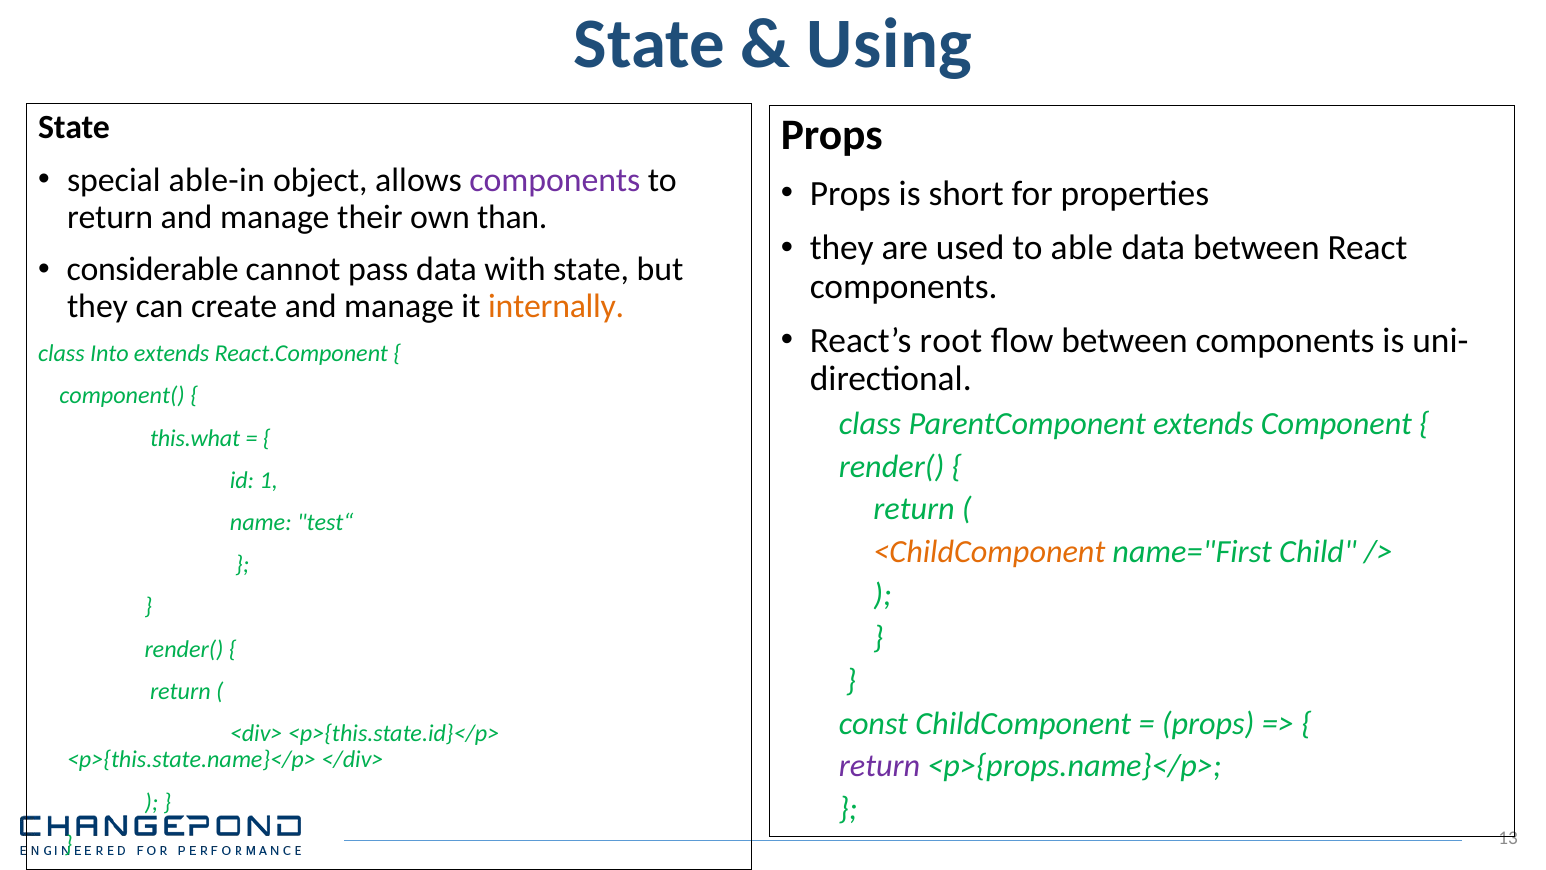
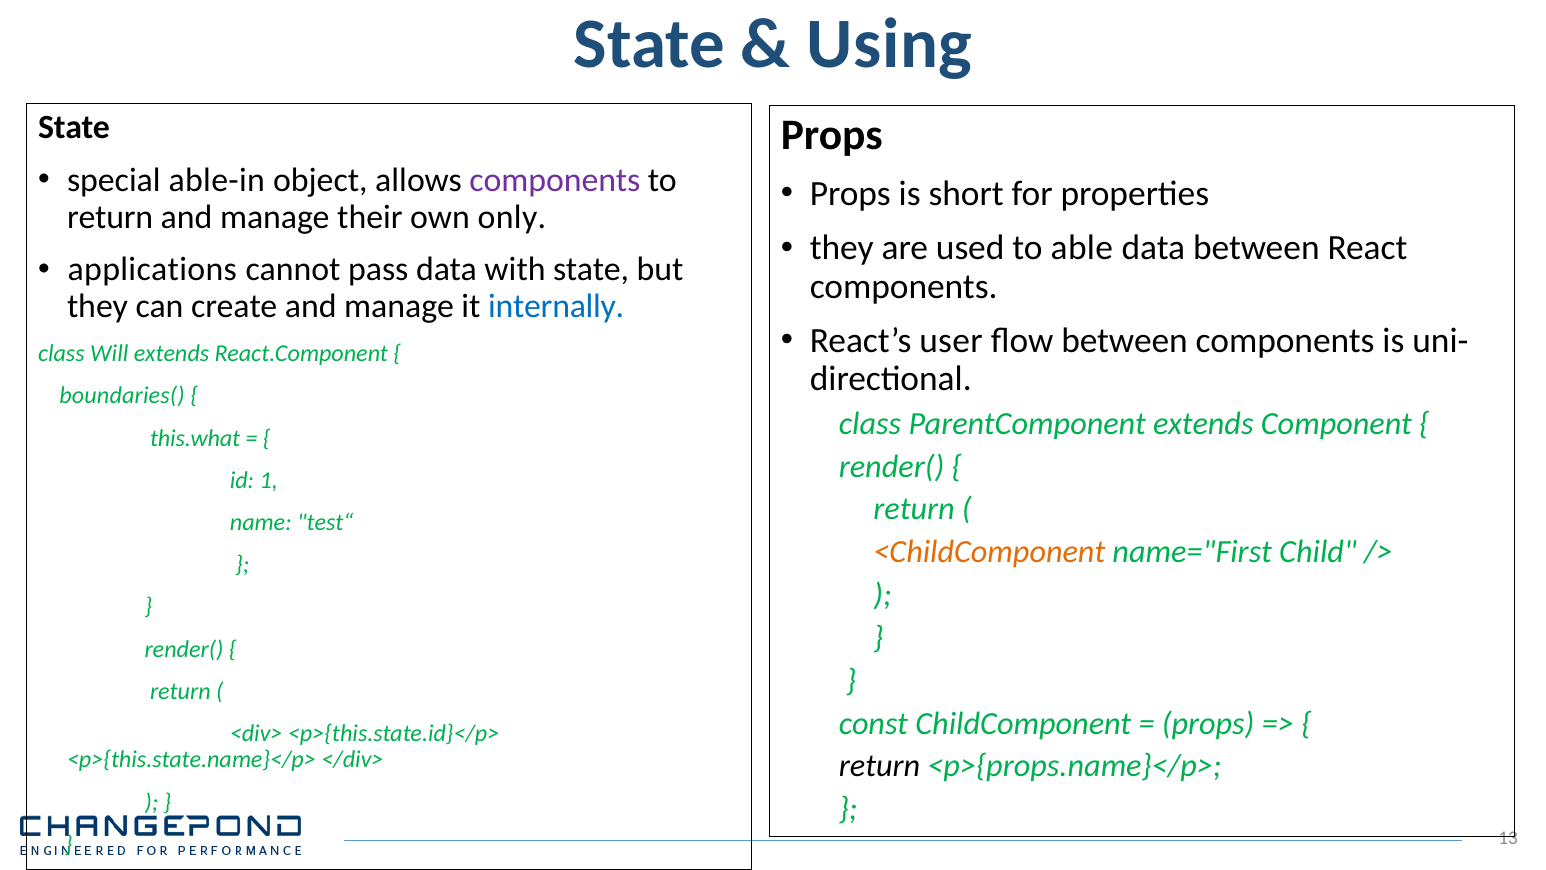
than: than -> only (512, 217)
considerable: considerable -> applications (152, 269)
internally colour: orange -> blue (556, 306)
root: root -> user (951, 341)
Into: Into -> Will (109, 353)
component(: component( -> boundaries( (122, 396)
return colour: purple -> black (880, 766)
